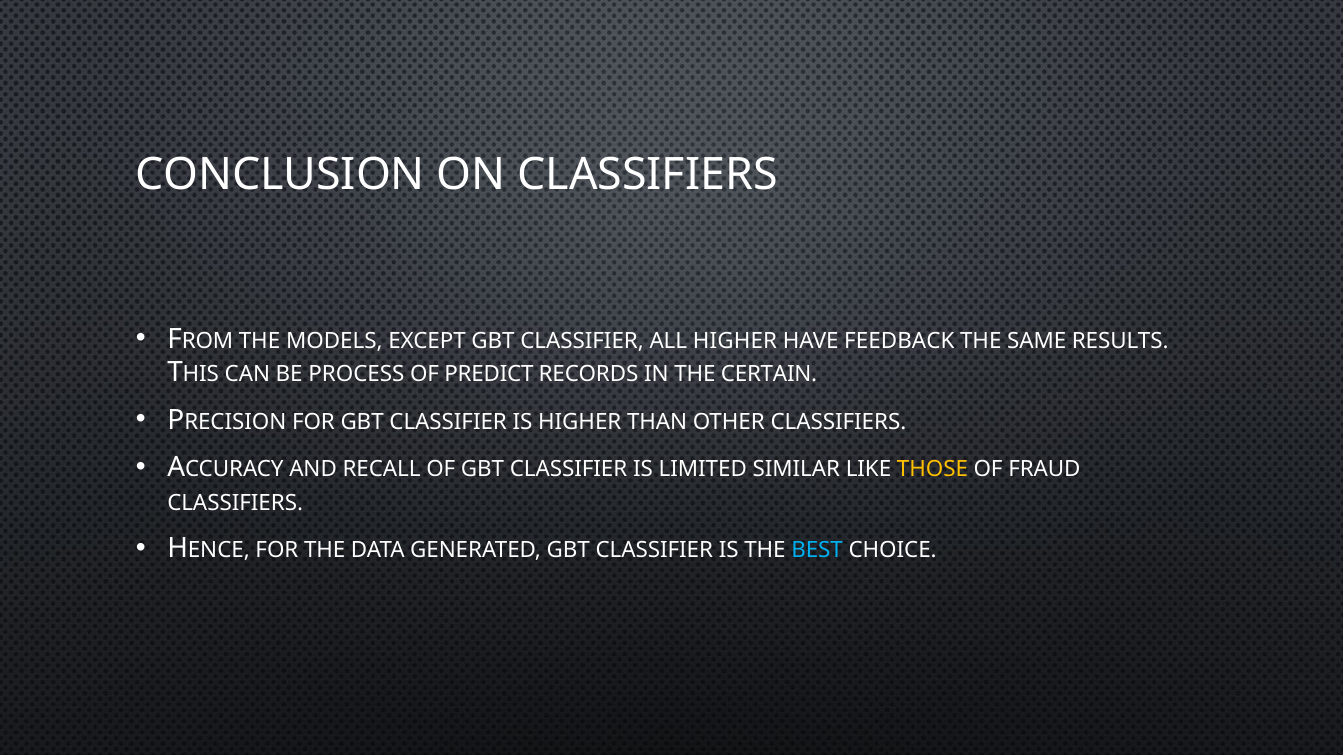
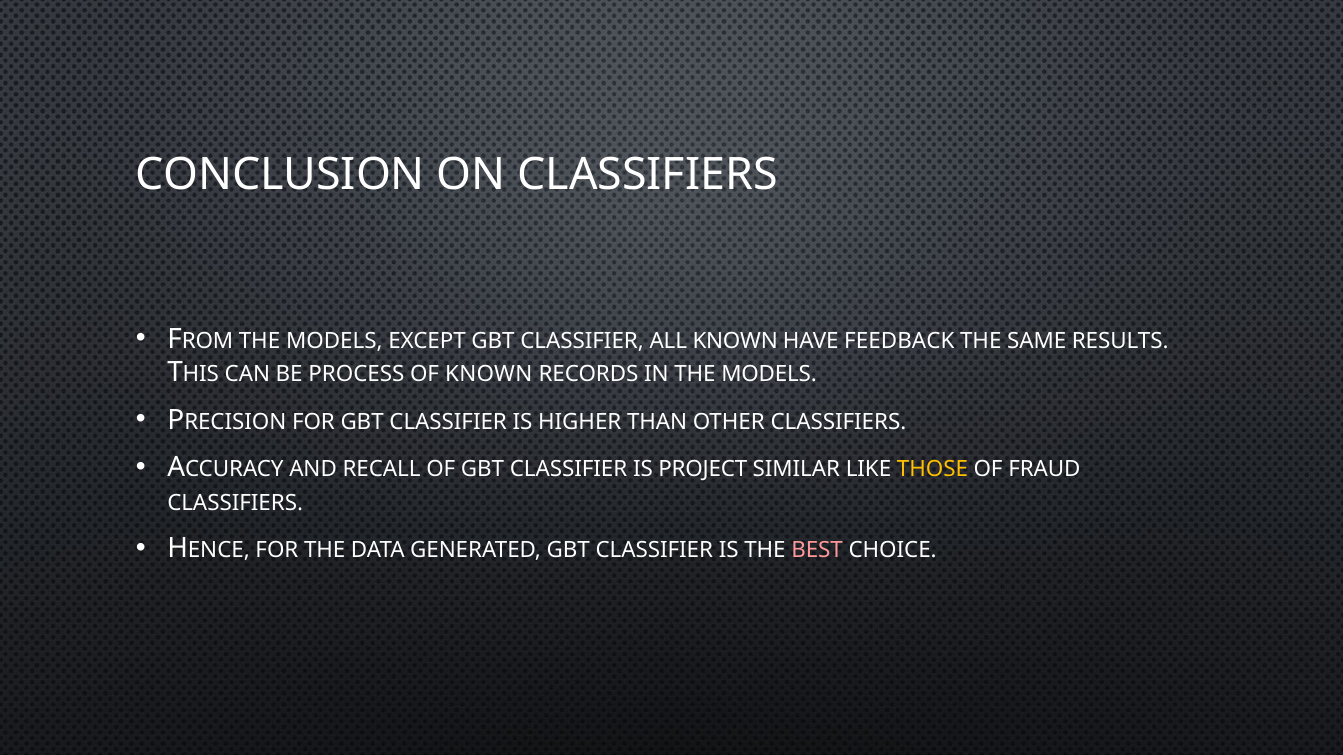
ALL HIGHER: HIGHER -> KNOWN (735, 341)
OF PREDICT: PREDICT -> KNOWN (489, 374)
IN THE CERTAIN: CERTAIN -> MODELS (769, 374)
LIMITED: LIMITED -> PROJECT (703, 470)
BEST colour: light blue -> pink (817, 551)
